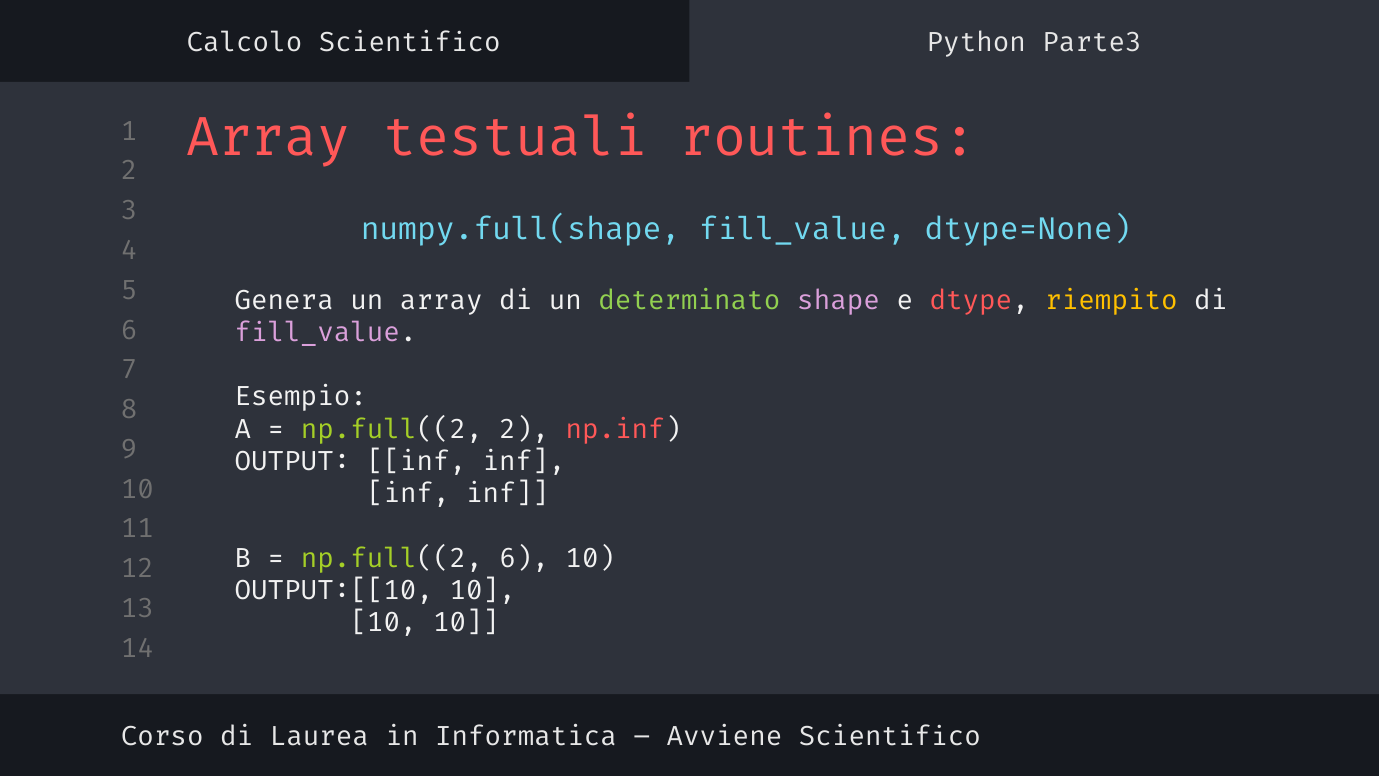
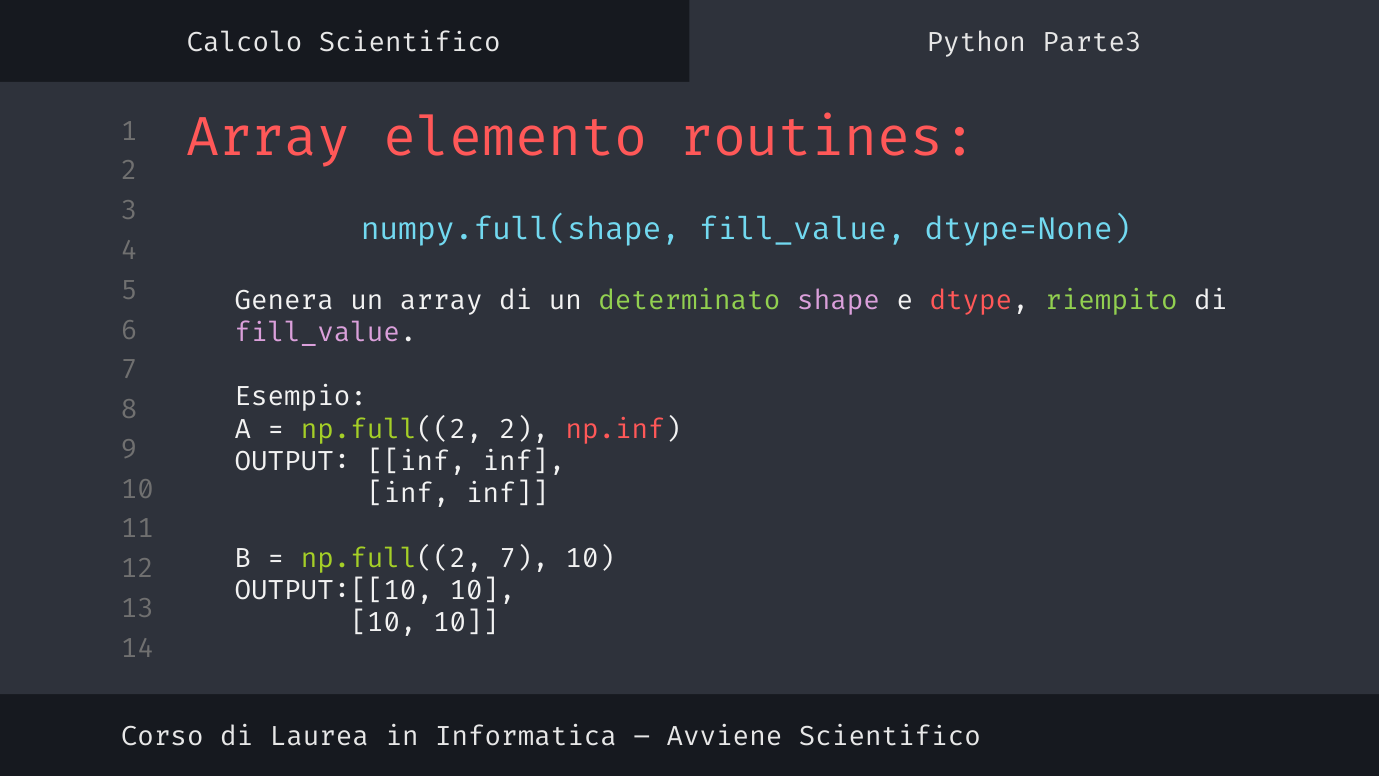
testuali: testuali -> elemento (516, 138)
riempito colour: yellow -> light green (1112, 300)
np.full((2 6: 6 -> 7 (524, 558)
